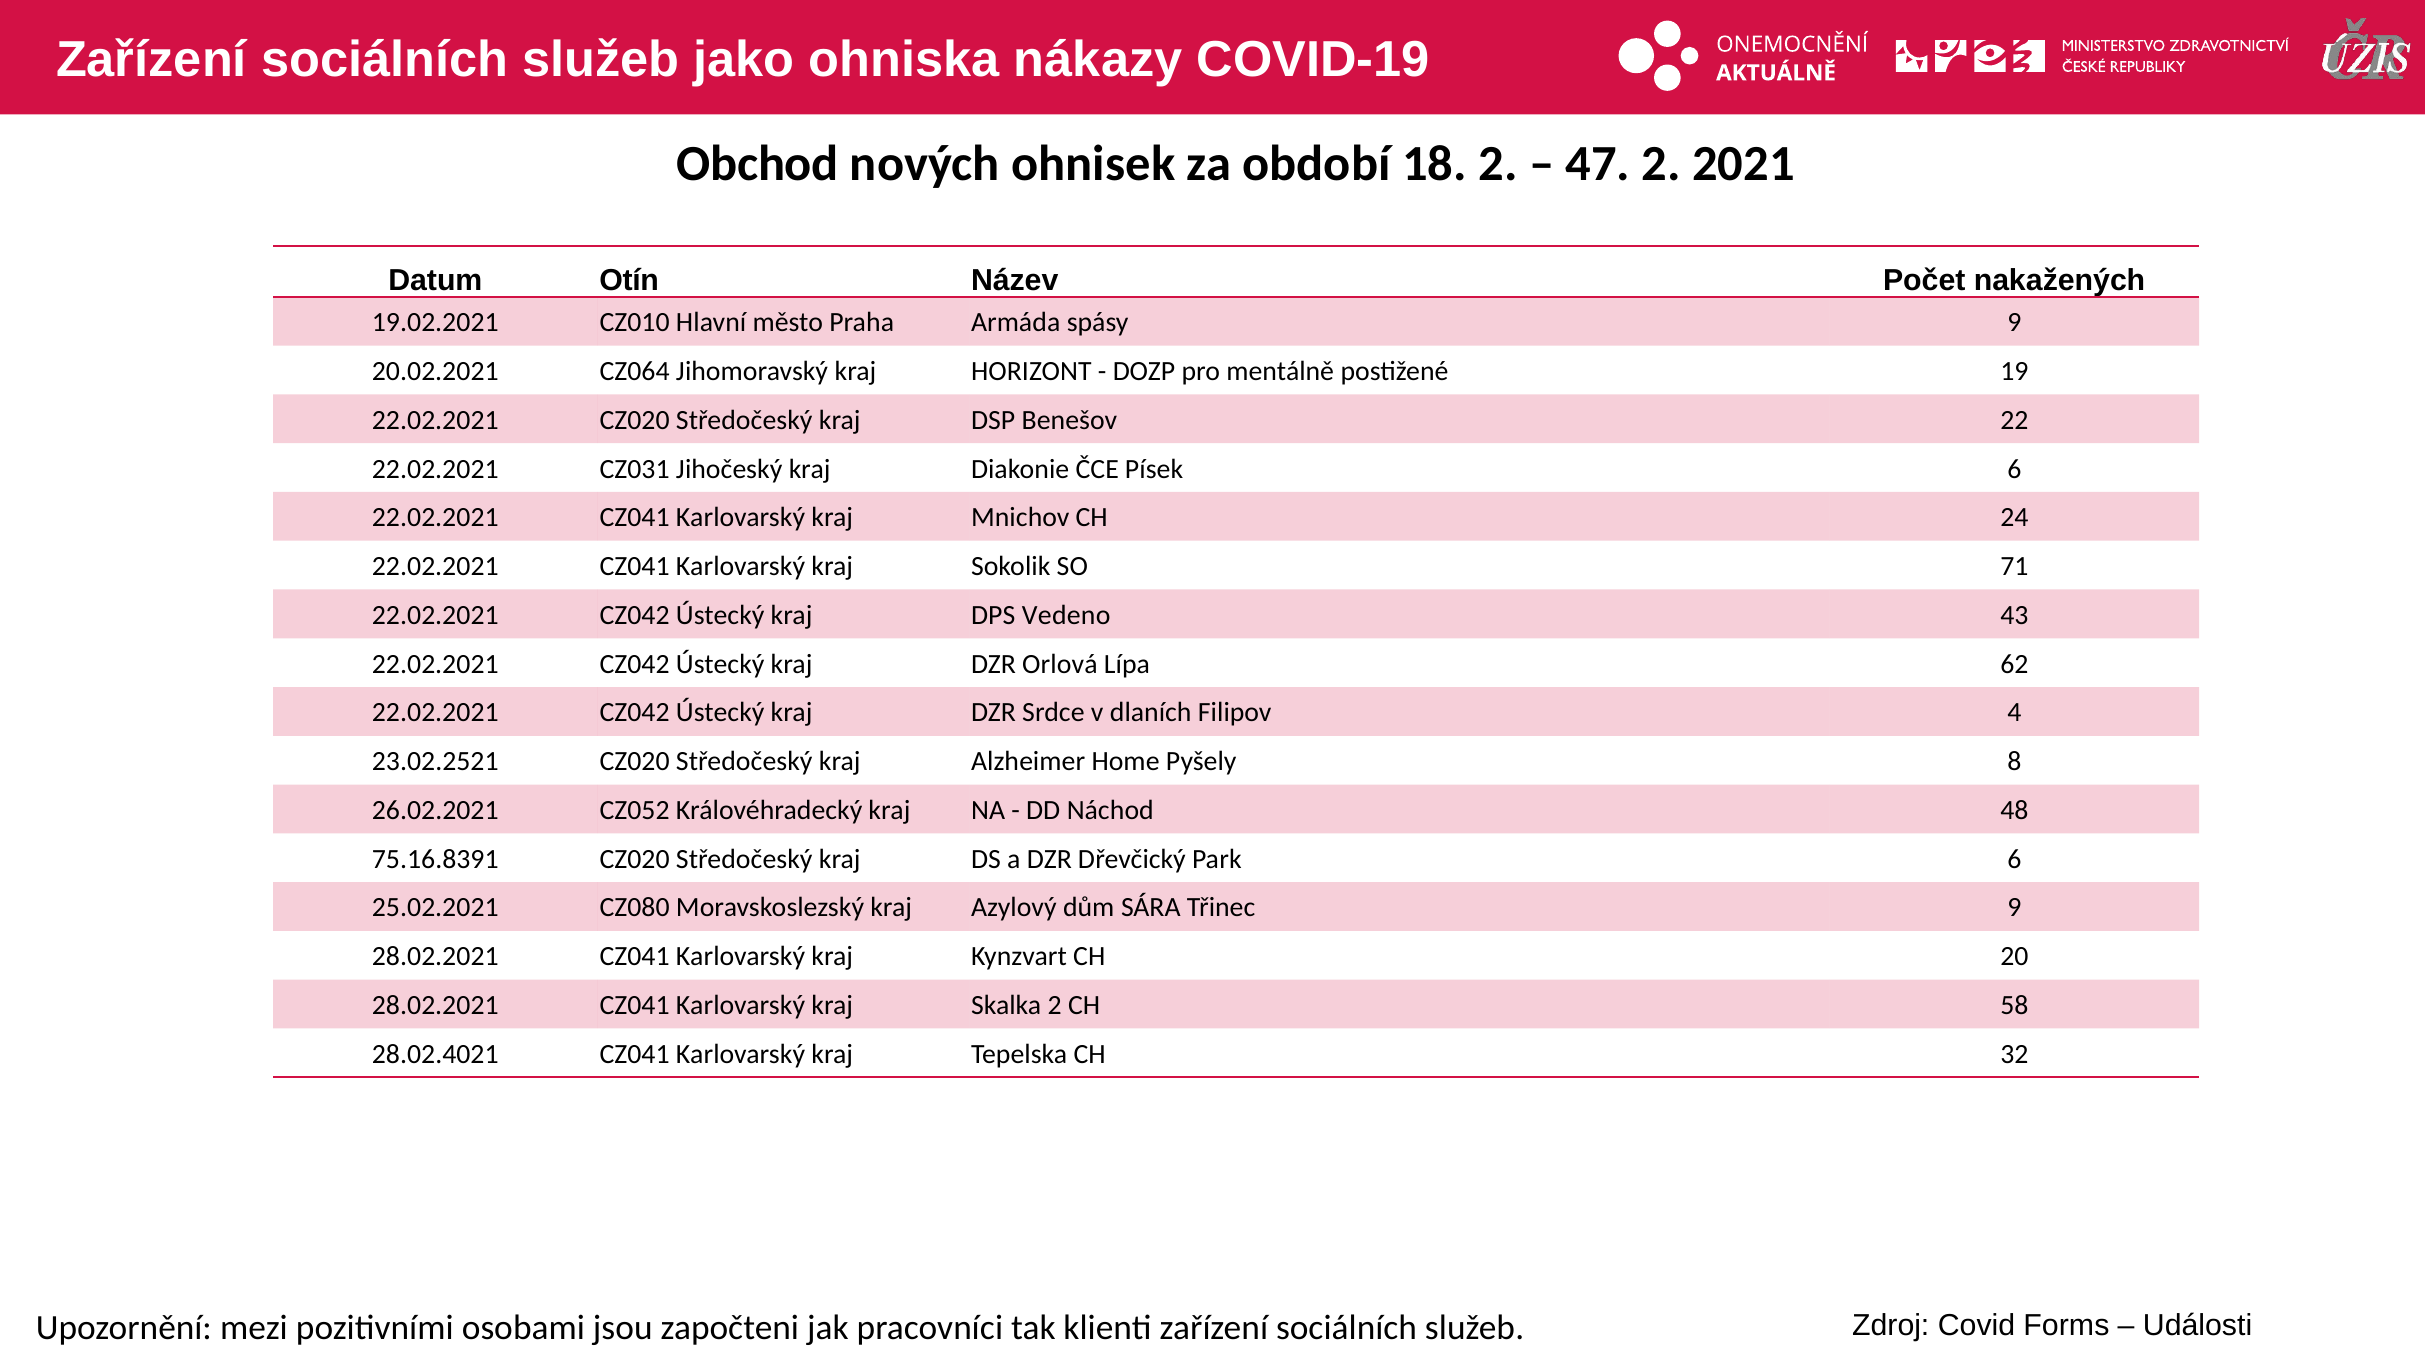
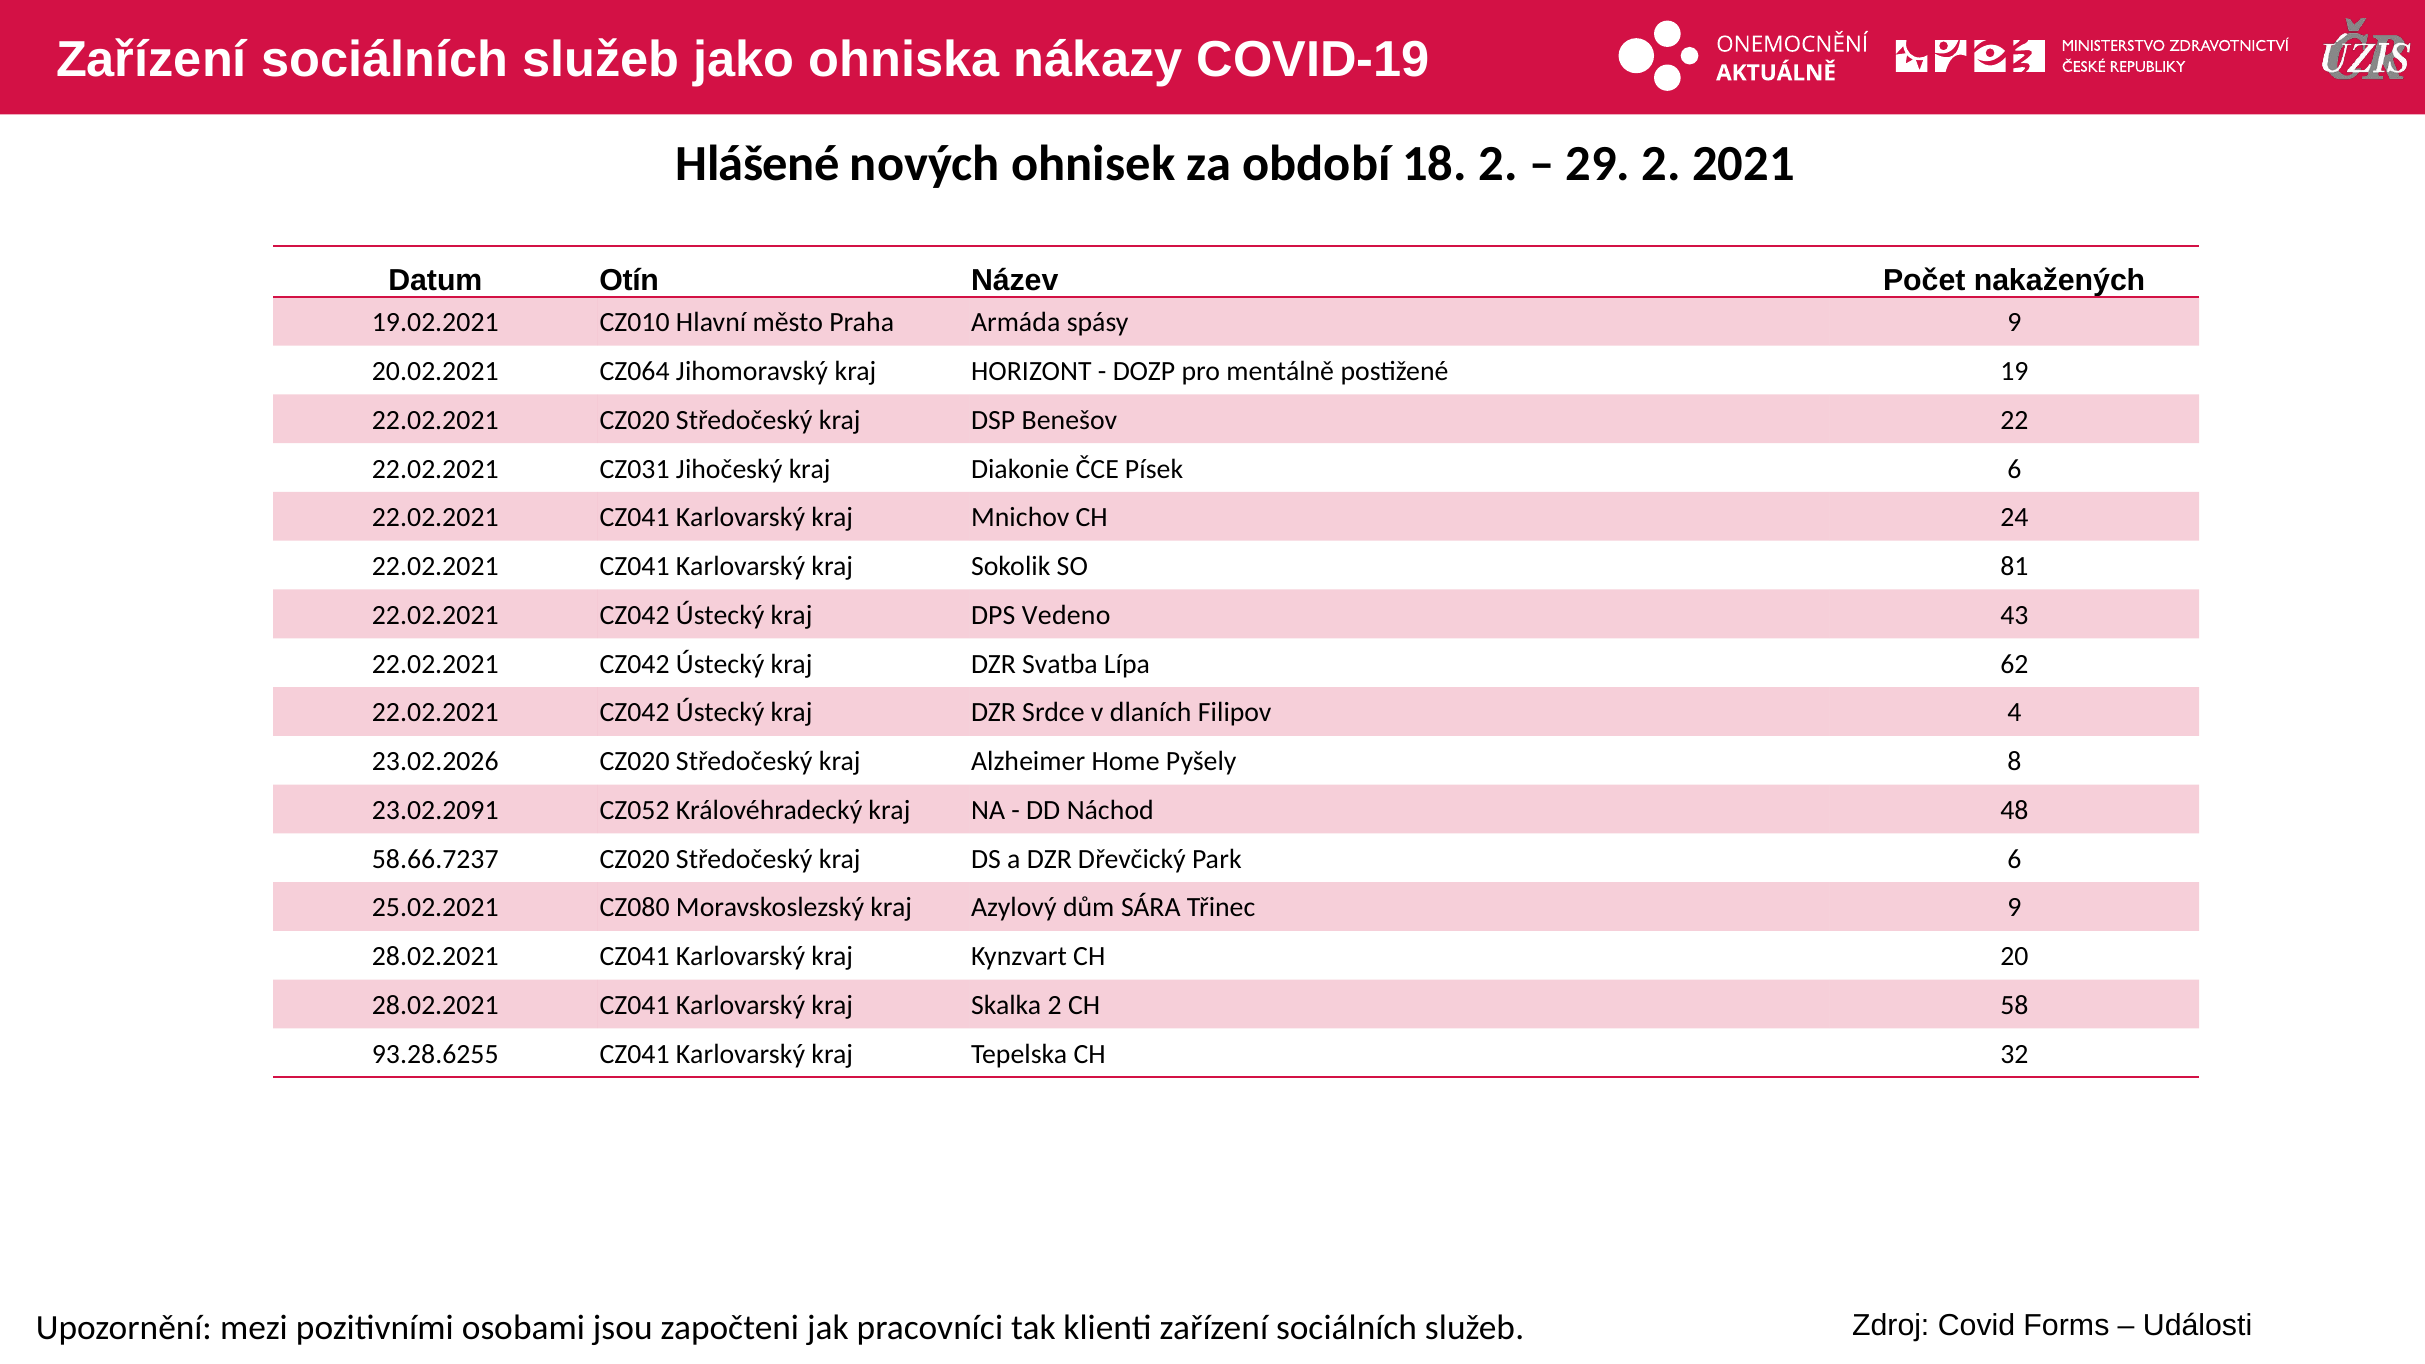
Obchod: Obchod -> Hlášené (758, 164)
47: 47 -> 29 (1598, 164)
71: 71 -> 81 (2014, 566)
Orlová: Orlová -> Svatba (1060, 664)
23.02.2521: 23.02.2521 -> 23.02.2026 (435, 762)
26.02.2021: 26.02.2021 -> 23.02.2091 (435, 810)
75.16.8391: 75.16.8391 -> 58.66.7237 (435, 859)
28.02.4021: 28.02.4021 -> 93.28.6255 (435, 1054)
